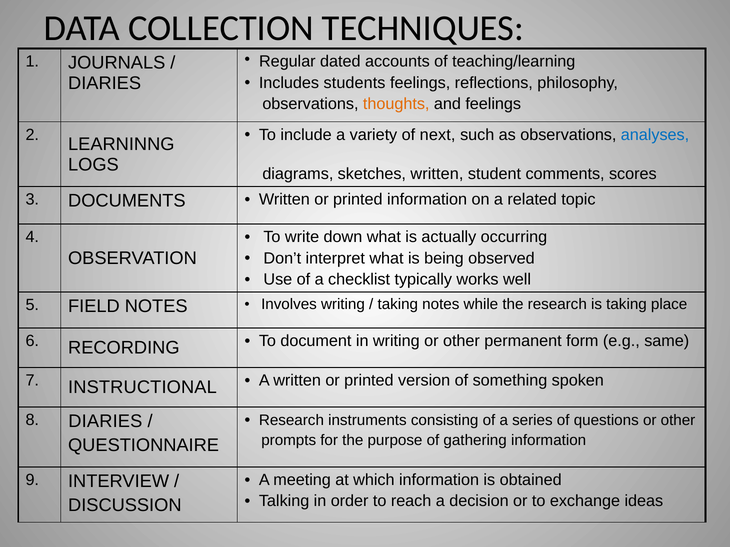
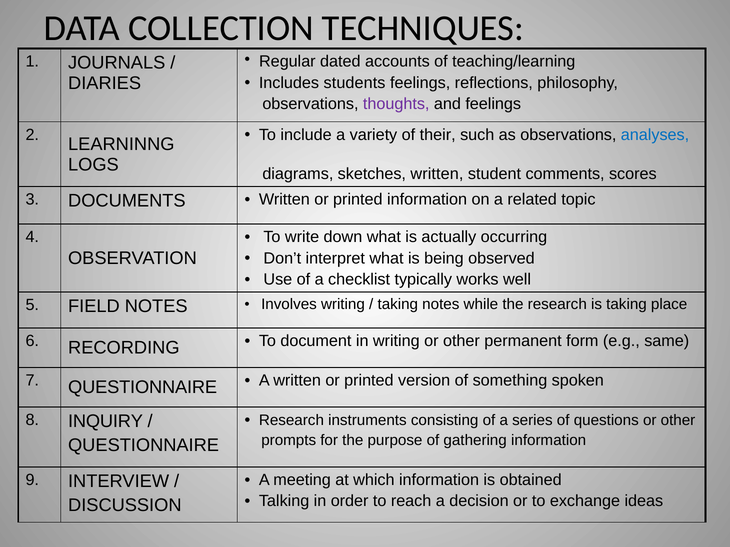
thoughts colour: orange -> purple (396, 104)
next: next -> their (438, 135)
7 INSTRUCTIONAL: INSTRUCTIONAL -> QUESTIONNAIRE (143, 388)
8 DIARIES: DIARIES -> INQUIRY (106, 421)
